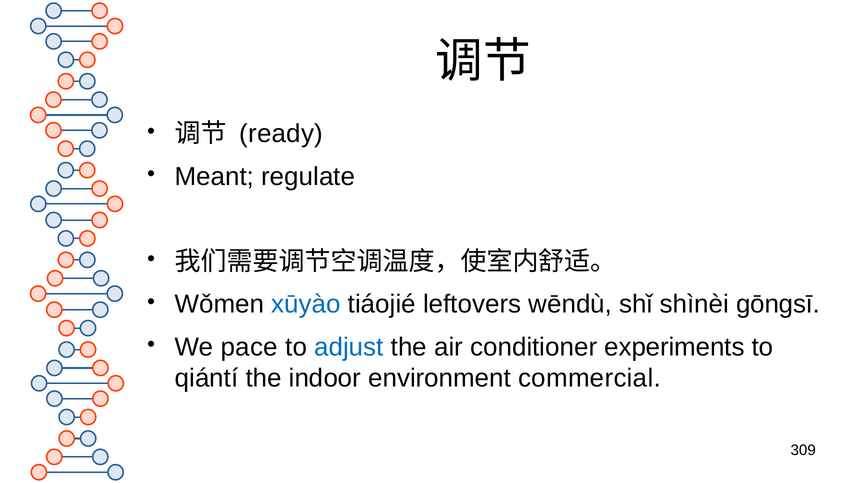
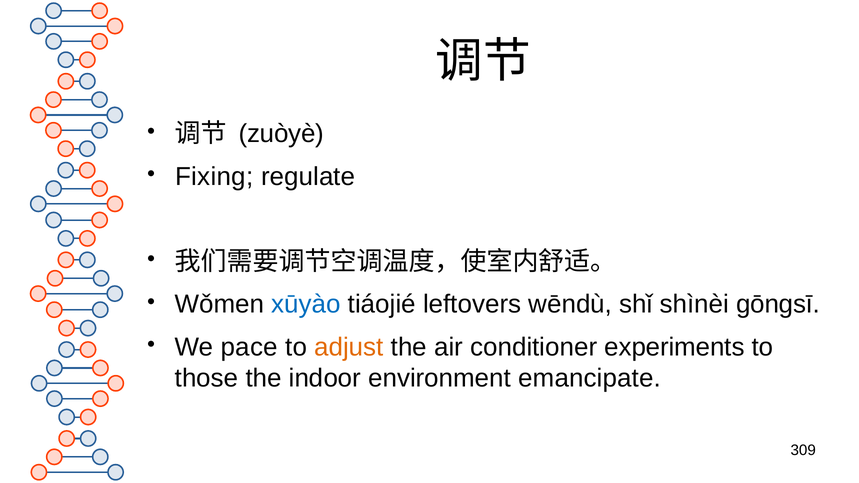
ready: ready -> zuòyè (281, 134)
Meant: Meant -> Fixing (214, 177)
adjust colour: blue -> orange (349, 347)
qiántí: qiántí -> those (207, 378)
commercial: commercial -> emancipate (590, 378)
